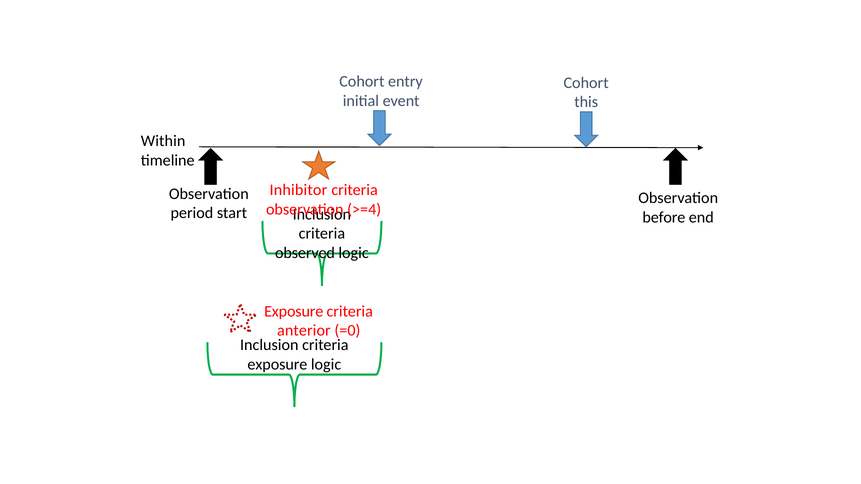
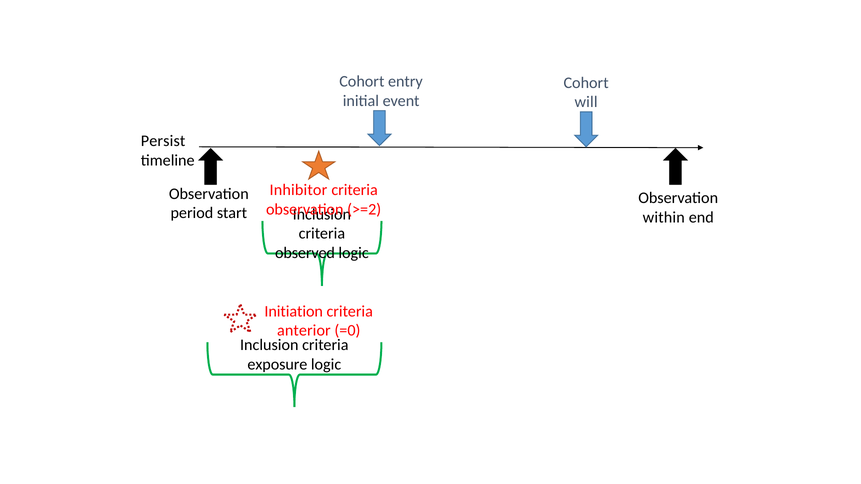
this: this -> will (586, 102)
Within: Within -> Persist (163, 141)
>=4: >=4 -> >=2 (364, 210)
before: before -> within (664, 217)
Exposure: Exposure -> Initiation (294, 311)
